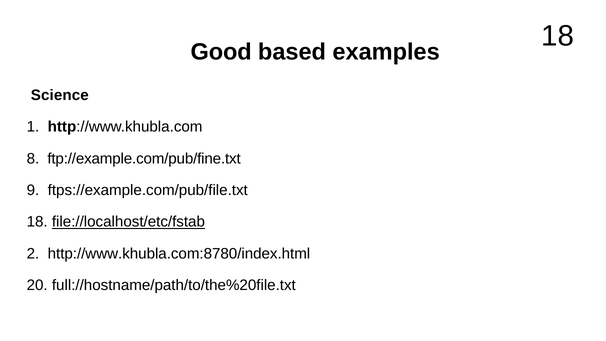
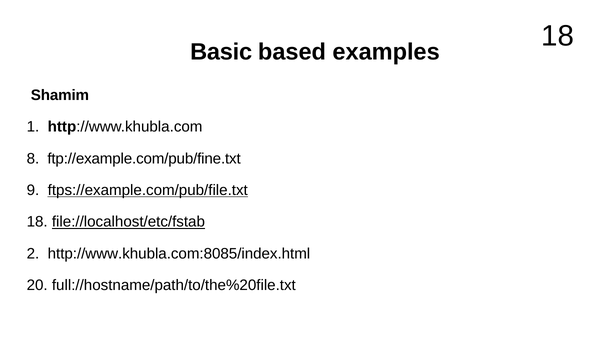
Good: Good -> Basic (221, 52)
Science: Science -> Shamim (60, 95)
ftps://example.com/pub/file.txt underline: none -> present (148, 190)
http://www.khubla.com:8780/index.html: http://www.khubla.com:8780/index.html -> http://www.khubla.com:8085/index.html (179, 253)
